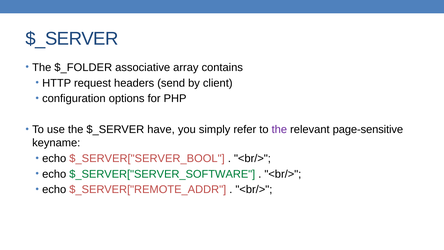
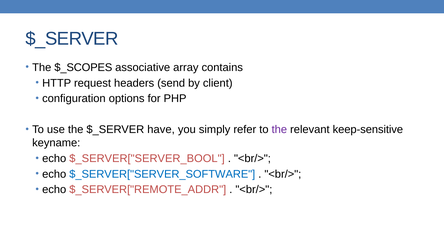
$_FOLDER: $_FOLDER -> $_SCOPES (83, 67)
page-sensitive: page-sensitive -> keep-sensitive (368, 130)
$_SERVER["SERVER_SOFTWARE colour: green -> blue (162, 174)
